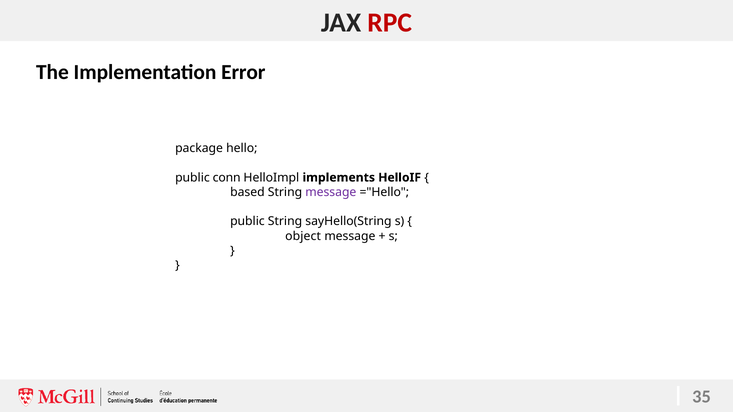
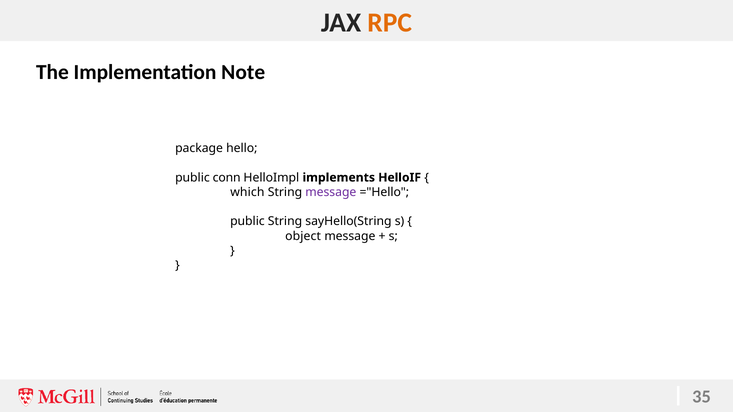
RPC colour: red -> orange (390, 22)
Error: Error -> Note (243, 72)
based: based -> which (247, 192)
